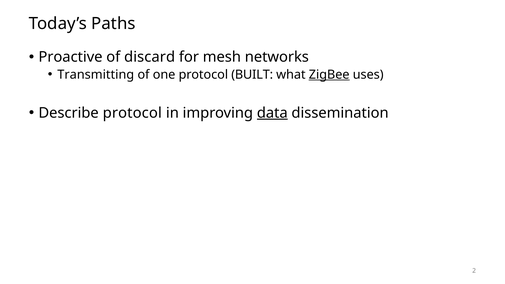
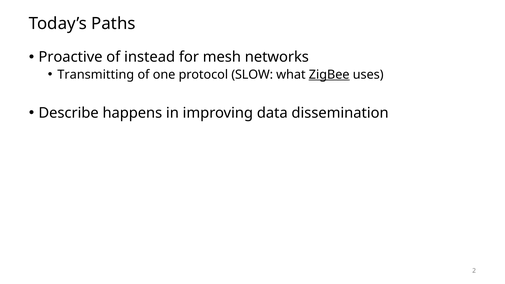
discard: discard -> instead (150, 57)
BUILT: BUILT -> SLOW (252, 75)
Describe protocol: protocol -> happens (132, 113)
data underline: present -> none (272, 113)
